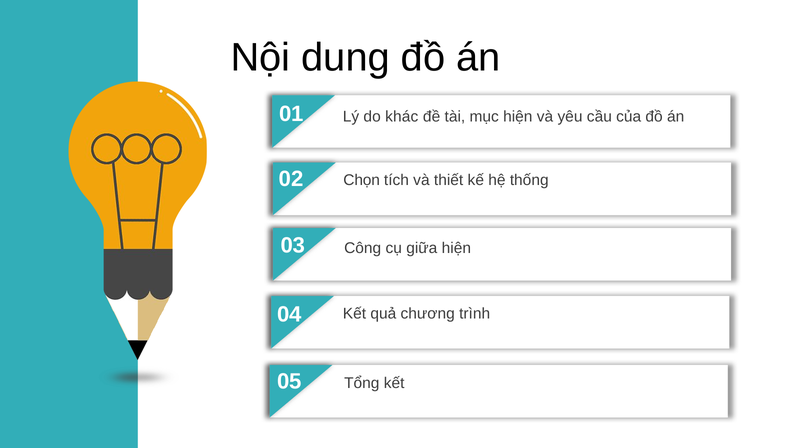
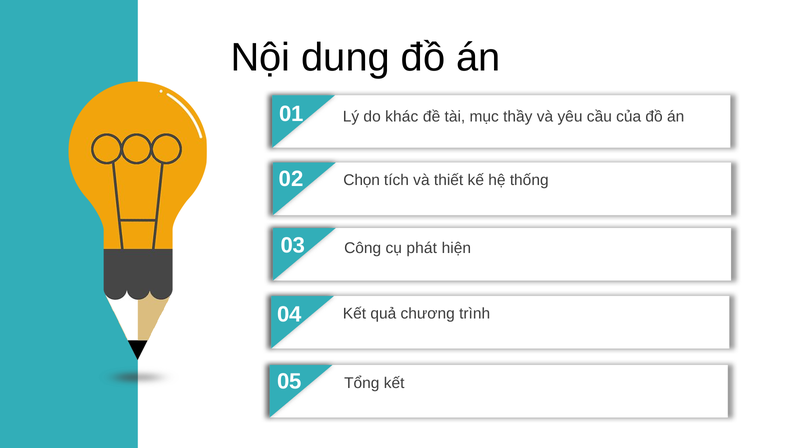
mục hiện: hiện -> thầy (518, 117)
giữa: giữa -> phát (422, 248)
